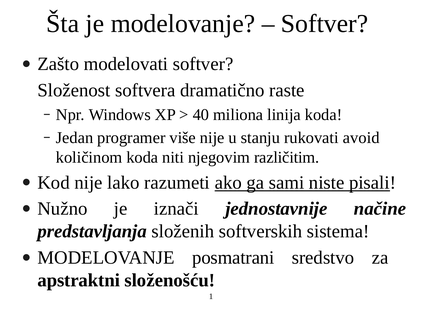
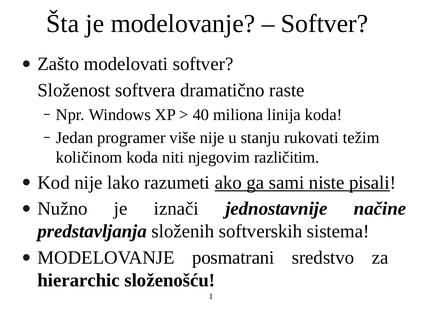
avoid: avoid -> težim (361, 137)
apstraktni: apstraktni -> hierarchic (79, 280)
